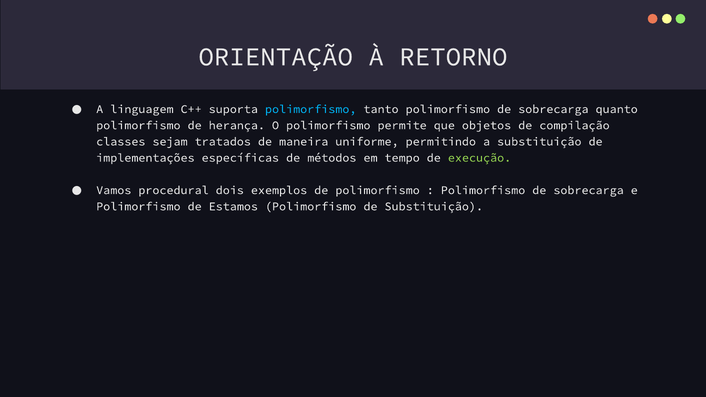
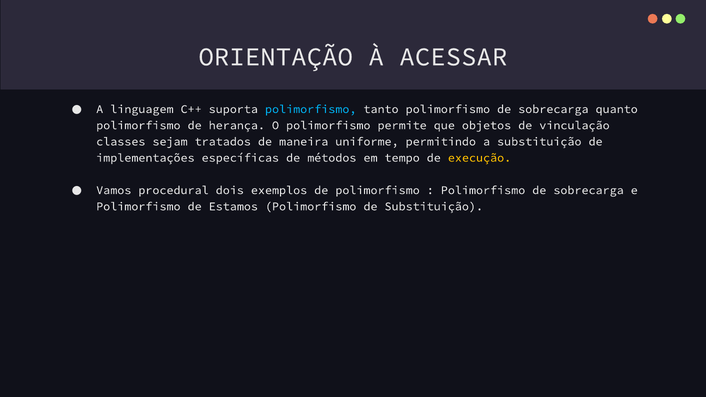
RETORNO: RETORNO -> ACESSAR (453, 57)
compilação: compilação -> vinculação (574, 125)
execução colour: light green -> yellow (480, 158)
